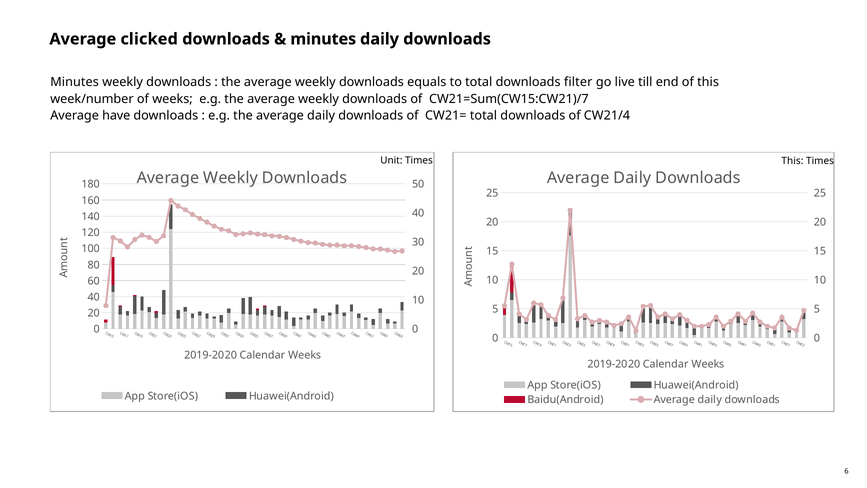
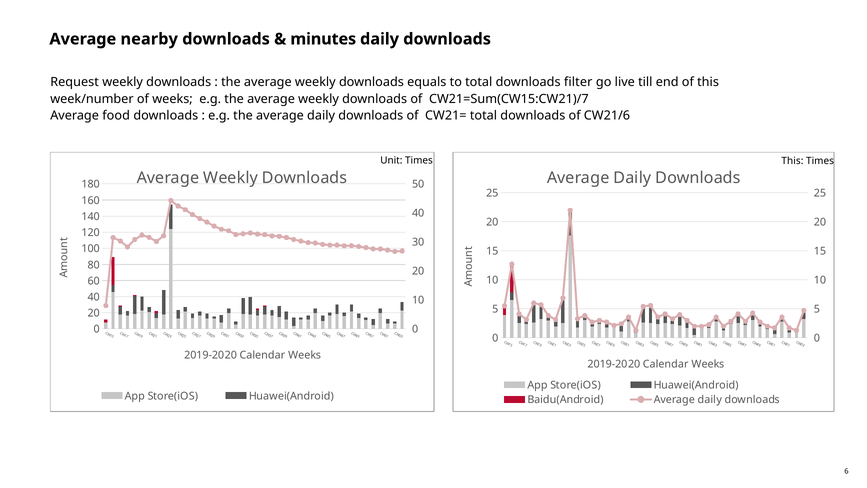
clicked: clicked -> nearby (149, 39)
Minutes: Minutes -> Request (75, 82)
have: have -> food (116, 116)
CW21/4: CW21/4 -> CW21/6 (607, 116)
